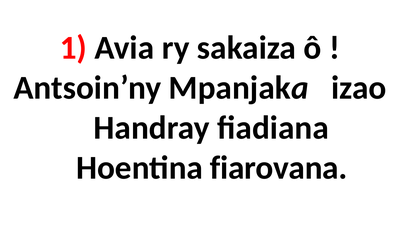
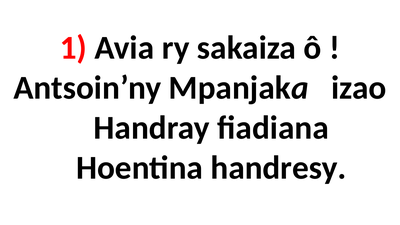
fiarovana: fiarovana -> handresy (279, 168)
